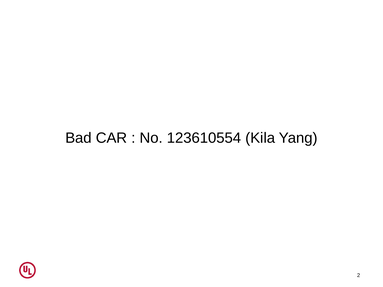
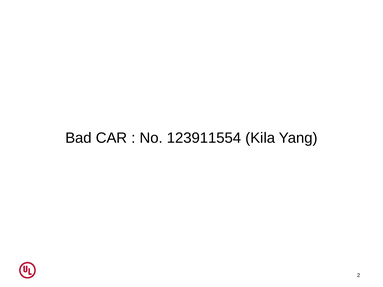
123610554: 123610554 -> 123911554 (204, 138)
